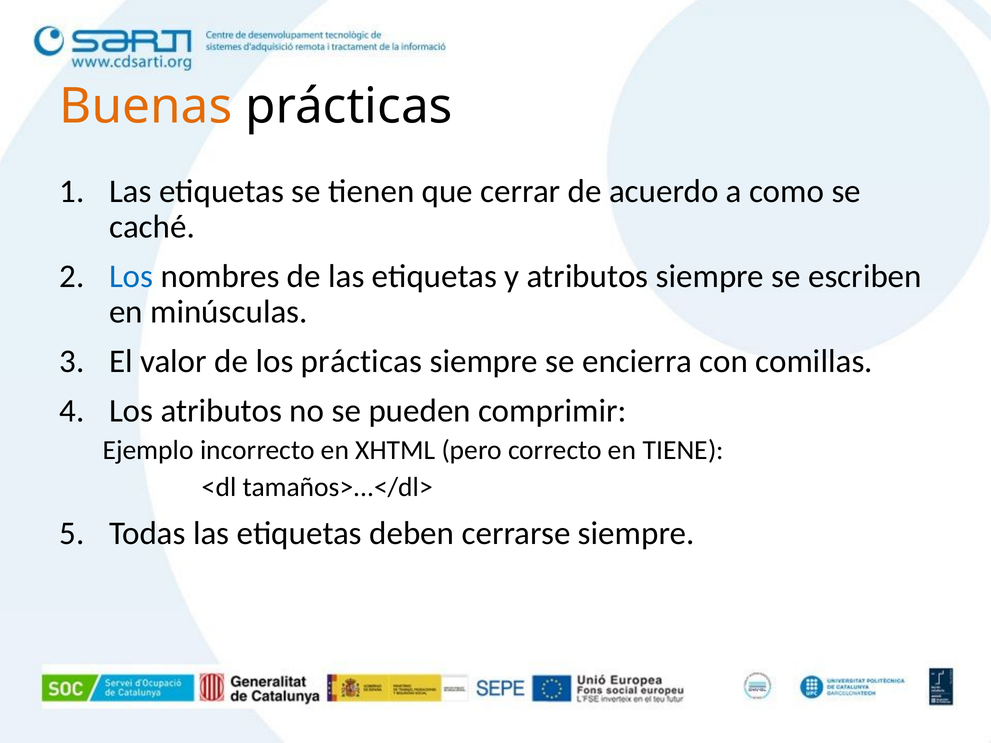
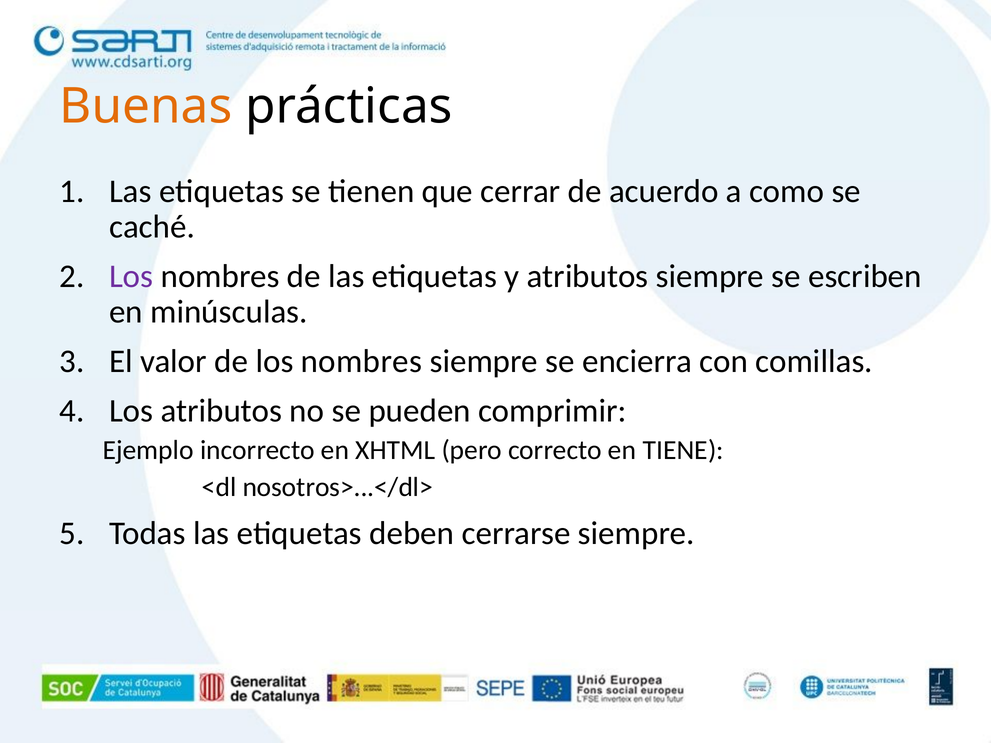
Los colour: blue -> purple (131, 276)
de los prácticas: prácticas -> nombres (361, 362)
tamaños>...</dl>: tamaños>...</dl> -> nosotros>...</dl> (338, 487)
